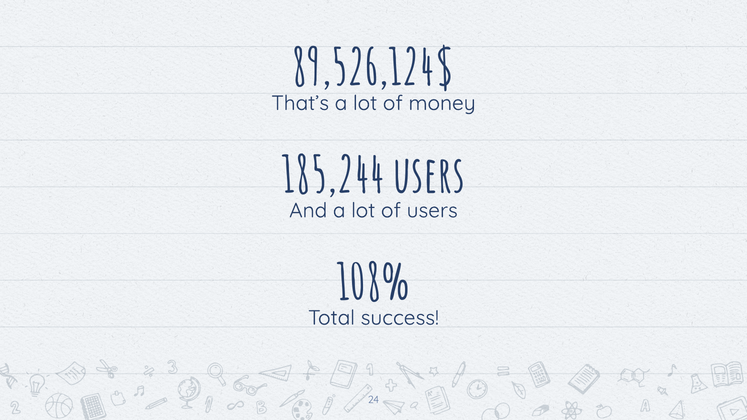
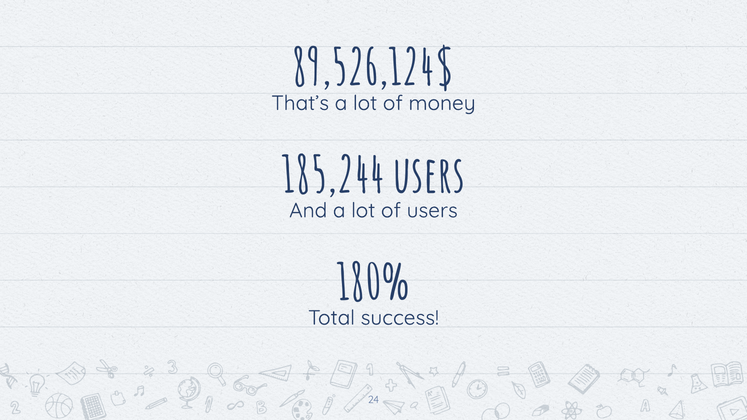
108%: 108% -> 180% (373, 284)
